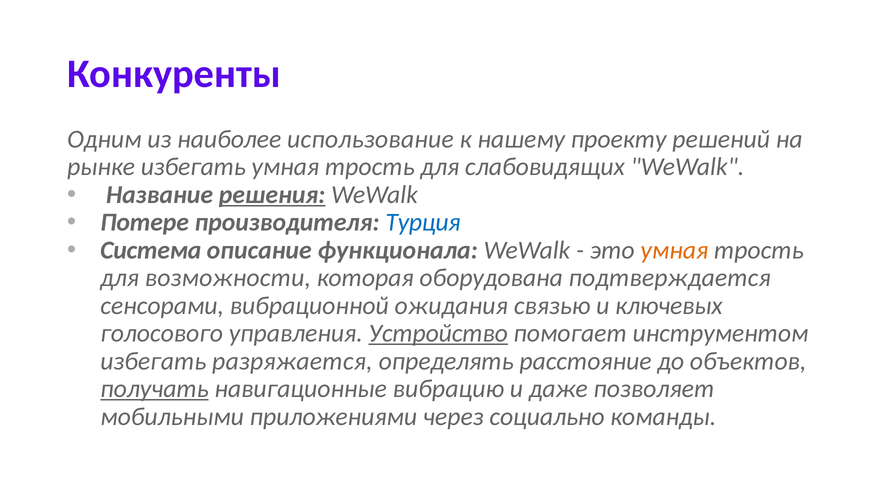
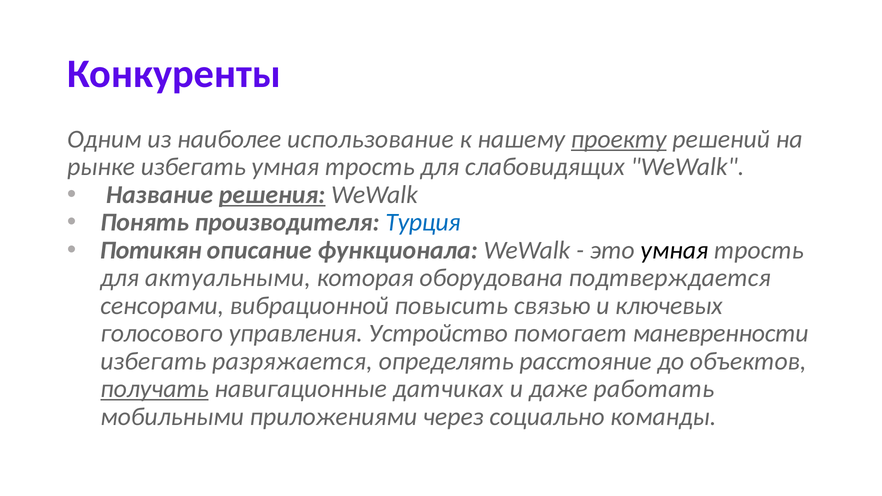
проекту underline: none -> present (619, 139)
Потере: Потере -> Понять (145, 223)
Система: Система -> Потикян (151, 250)
умная colour: orange -> black (674, 250)
возможности: возможности -> актуальными (228, 278)
ожидания: ожидания -> повысить (451, 306)
Устройство underline: present -> none (438, 333)
инструментом: инструментом -> маневренности (721, 333)
вибрацию: вибрацию -> датчиках (448, 389)
позволяет: позволяет -> работать (654, 389)
